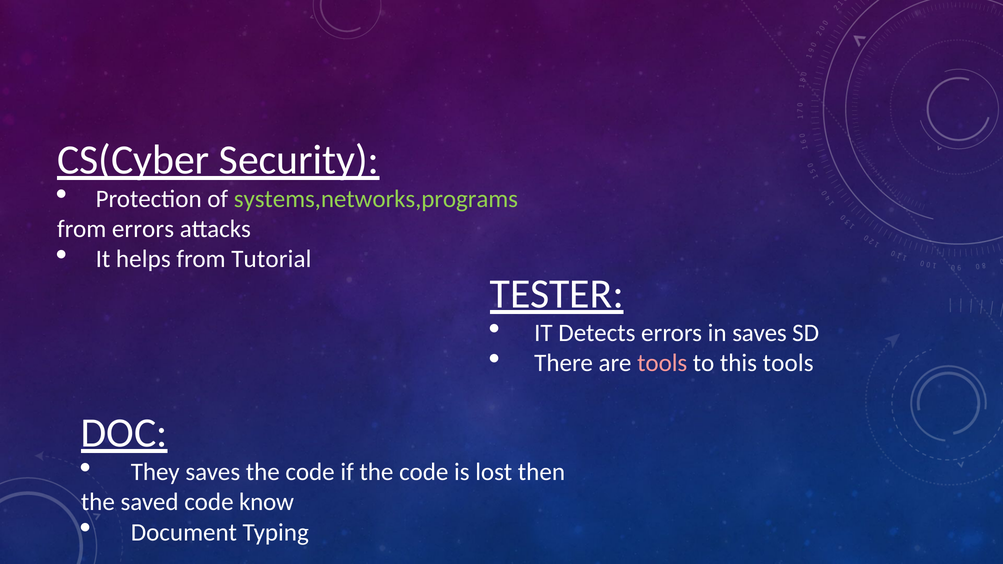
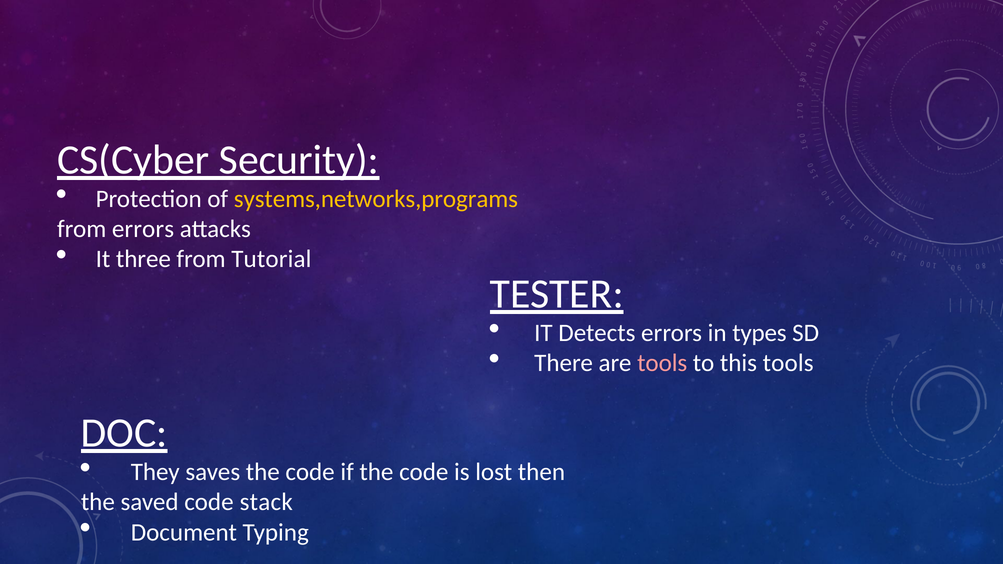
systems,networks,programs colour: light green -> yellow (376, 199)
helps: helps -> three (143, 259)
in saves: saves -> types (759, 333)
know: know -> stack (266, 502)
